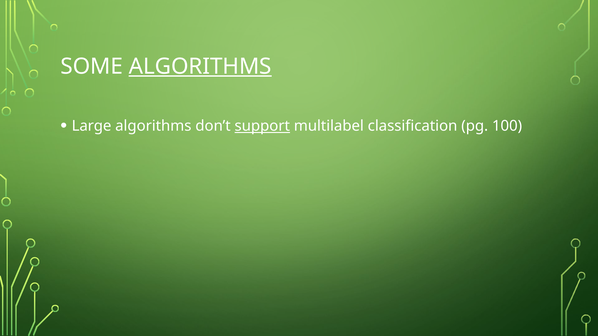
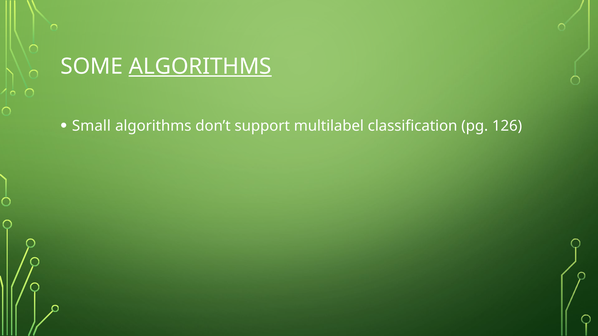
Large: Large -> Small (91, 126)
support underline: present -> none (262, 126)
100: 100 -> 126 (507, 126)
